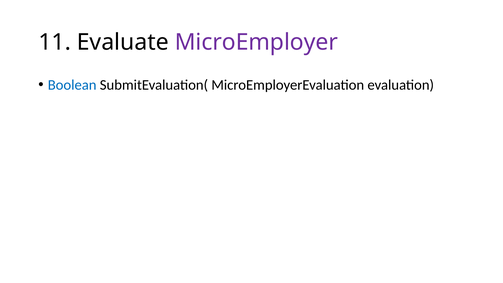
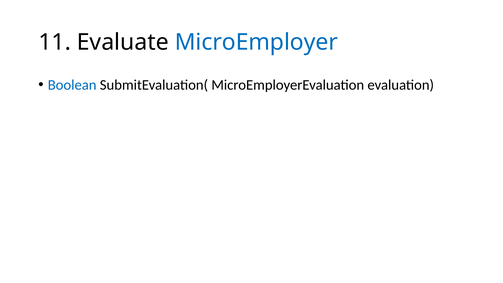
MicroEmployer colour: purple -> blue (256, 42)
